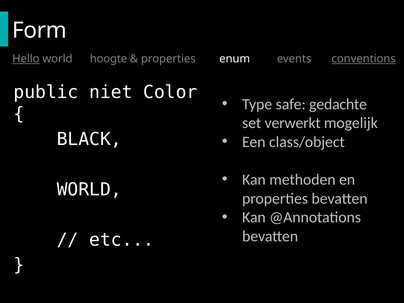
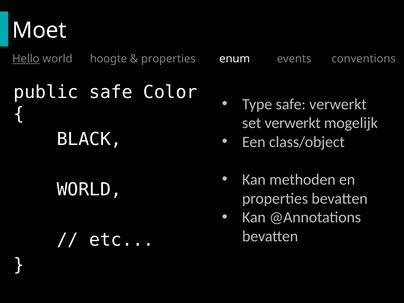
Form: Form -> Moet (39, 31)
conventions underline: present -> none (364, 59)
public niet: niet -> safe (111, 92)
safe gedachte: gedachte -> verwerkt (338, 104)
